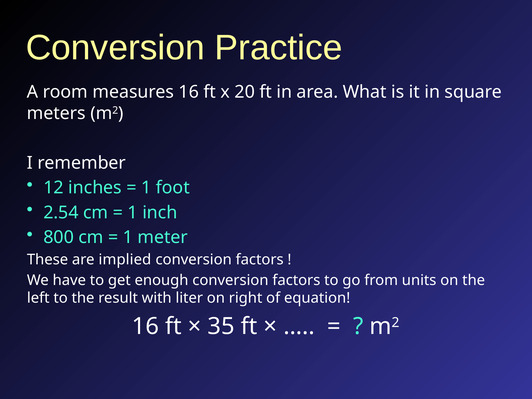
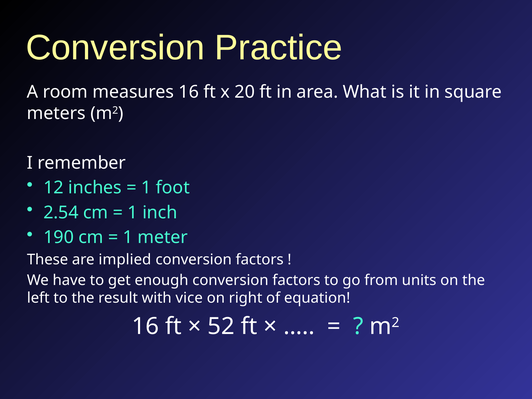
800: 800 -> 190 (59, 237)
liter: liter -> vice (189, 298)
35: 35 -> 52 (221, 327)
